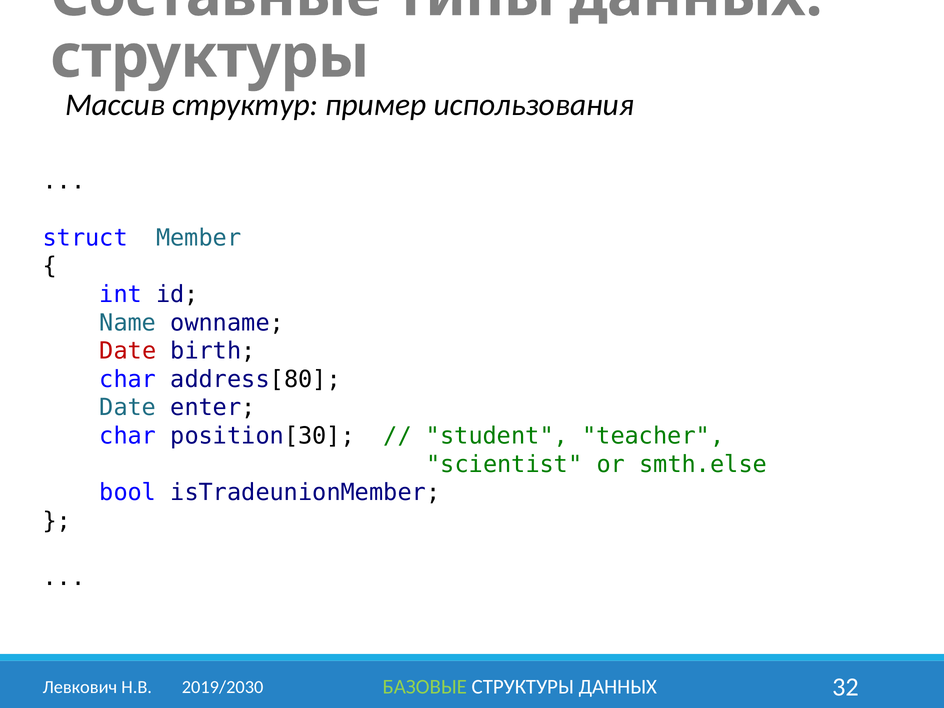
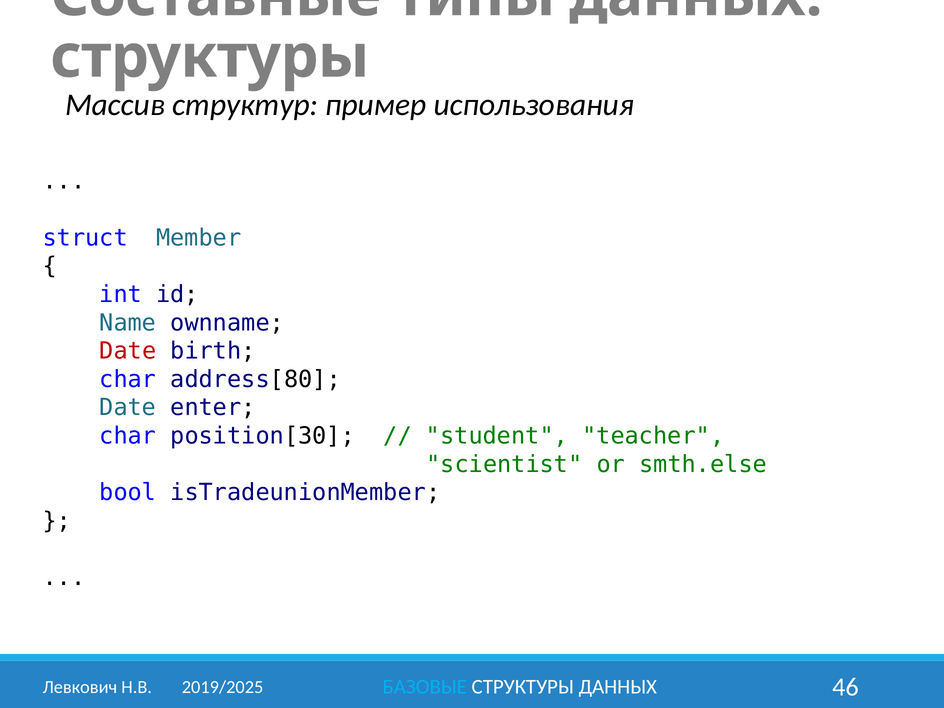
БАЗОВЫЕ colour: light green -> light blue (425, 687)
32: 32 -> 46 (845, 687)
2019/2030: 2019/2030 -> 2019/2025 (223, 687)
